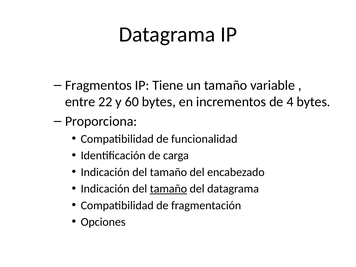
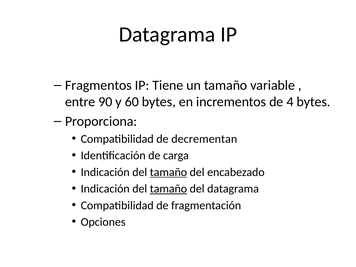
22: 22 -> 90 (105, 102)
funcionalidad: funcionalidad -> decrementan (204, 139)
tamaño underline: none -> present (168, 172)
